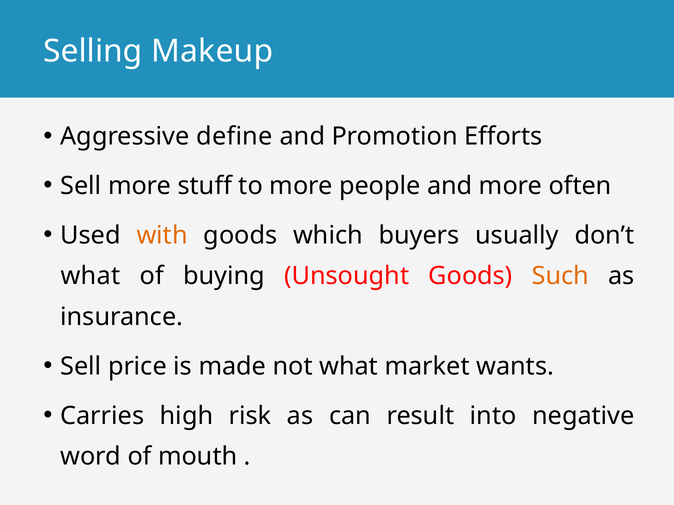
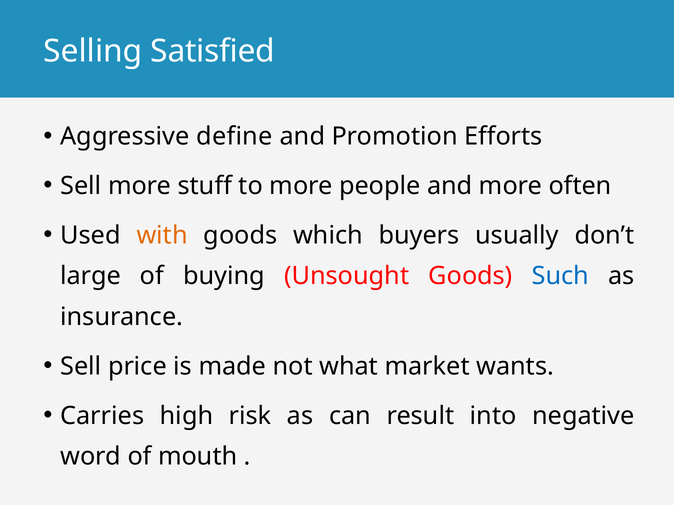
Makeup: Makeup -> Satisfied (213, 51)
what: what -> large (91, 276)
Such colour: orange -> blue (560, 276)
